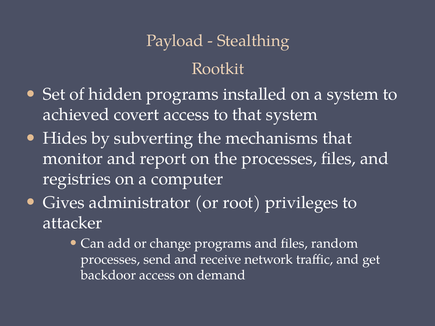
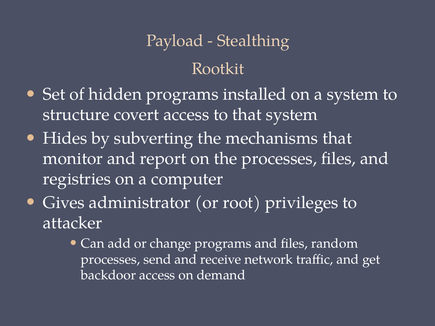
achieved: achieved -> structure (76, 115)
